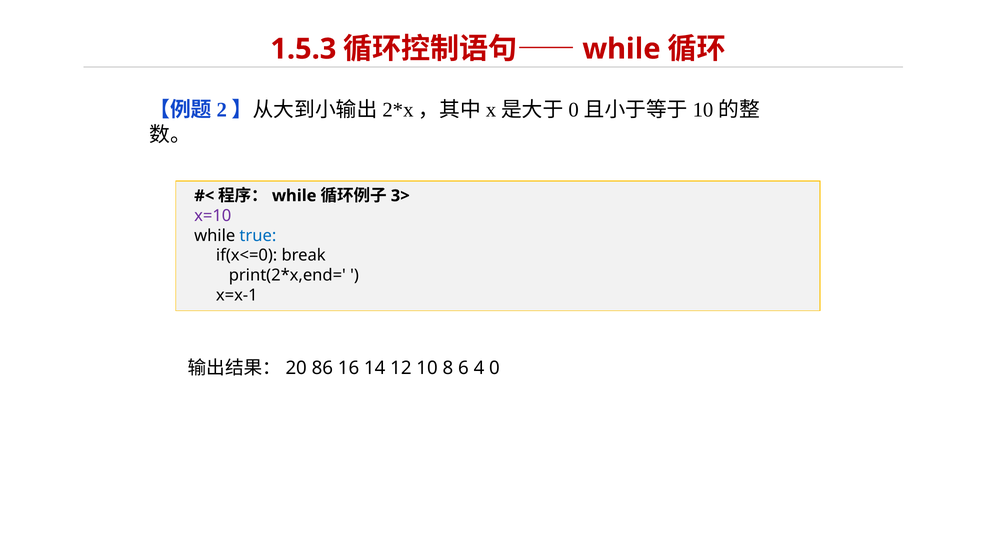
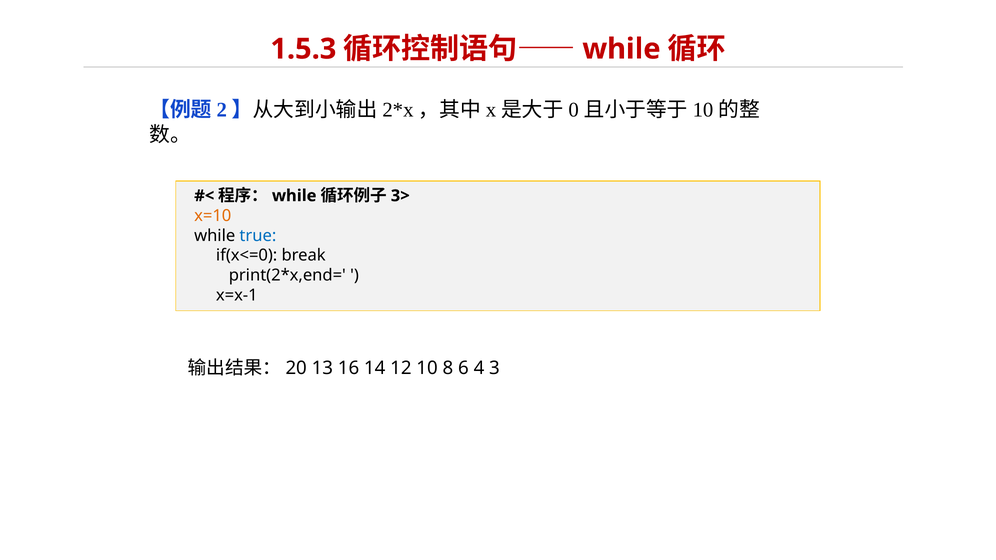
x=10 colour: purple -> orange (213, 216)
86: 86 -> 13 (322, 368)
0: 0 -> 3 (494, 368)
